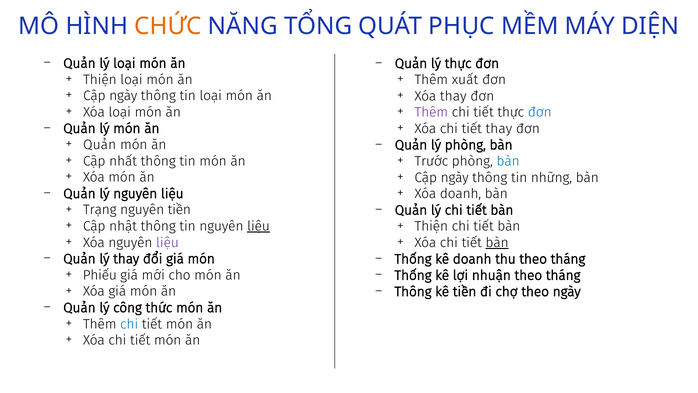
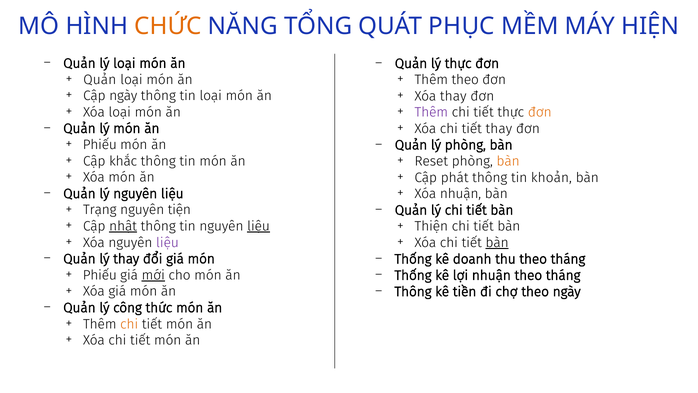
DIỆN: DIỆN -> HIỆN (650, 26)
Thiện: Thiện -> Quản (100, 79)
Thêm xuất: xuất -> theo (465, 80)
đơn colour: blue -> orange (540, 112)
Quản: Quản -> Phiếu (100, 145)
nhất: nhất -> khắc (123, 161)
Trước: Trước -> Reset (431, 161)
bàn colour: blue -> orange (508, 161)
ngày: ngày -> phát (455, 177)
những: những -> khoản (551, 177)
Xóa doanh: doanh -> nhuận (461, 194)
nguyên tiền: tiền -> tiện (179, 210)
nhật underline: none -> present (123, 226)
mới underline: none -> present (153, 275)
chi colour: blue -> orange (129, 324)
